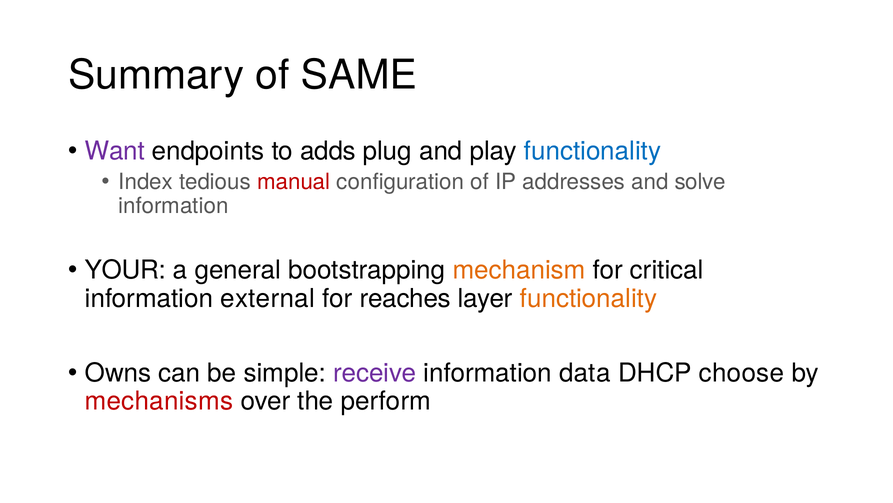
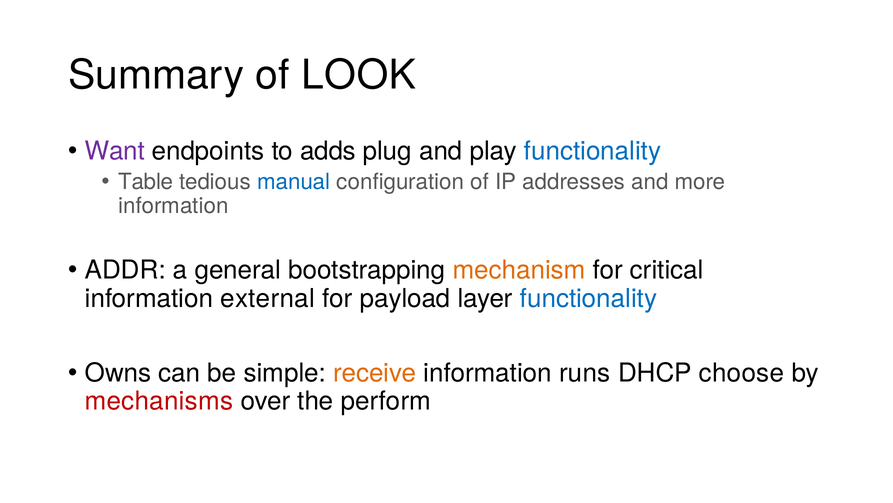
SAME: SAME -> LOOK (359, 75)
Index: Index -> Table (146, 182)
manual colour: red -> blue (294, 182)
solve: solve -> more (700, 182)
YOUR: YOUR -> ADDR (125, 270)
reaches: reaches -> payload (405, 298)
functionality colour: orange -> blue (589, 298)
receive colour: purple -> orange (375, 373)
data: data -> runs (585, 373)
